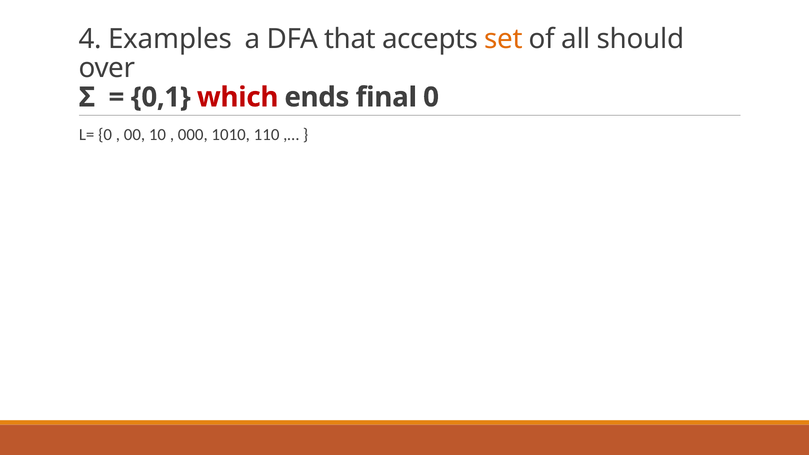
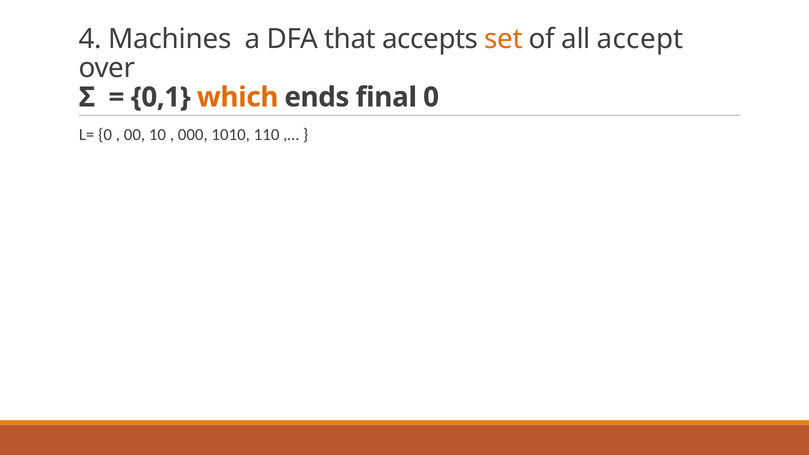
Examples: Examples -> Machines (170, 39)
should: should -> accept (640, 39)
which colour: red -> orange (238, 97)
